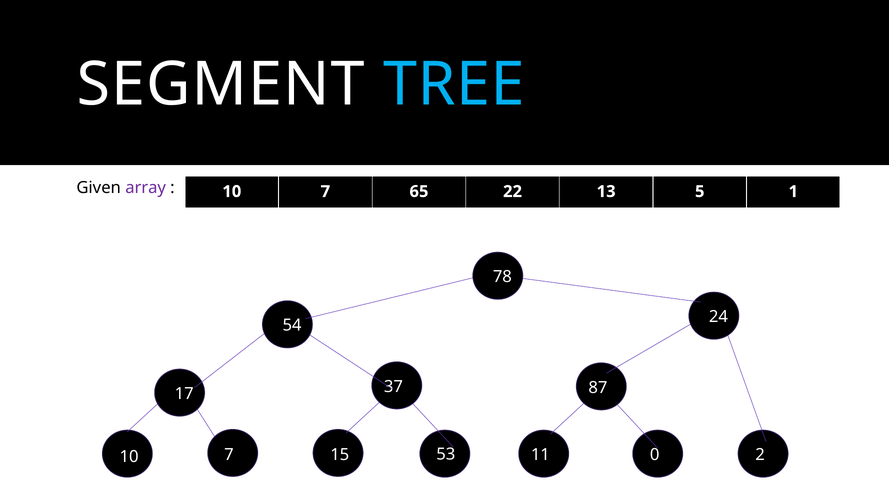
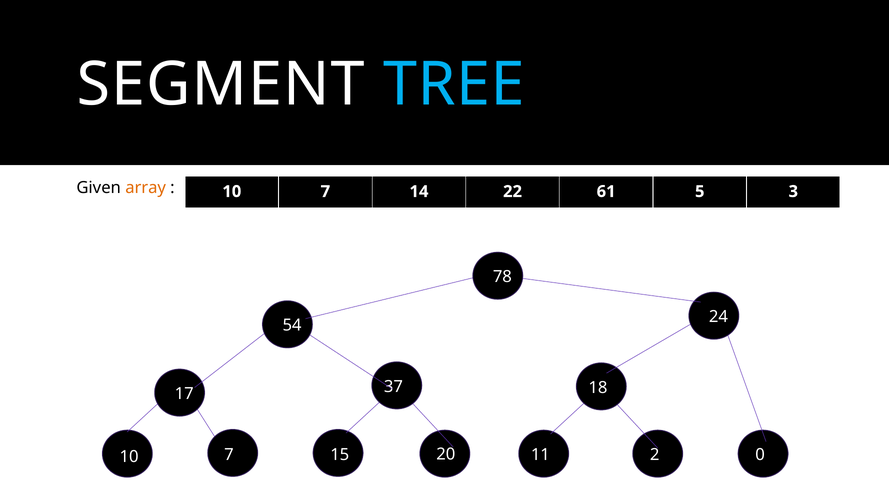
array colour: purple -> orange (146, 188)
65: 65 -> 14 (419, 192)
13: 13 -> 61 (606, 192)
1: 1 -> 3 (793, 192)
87: 87 -> 18 (598, 388)
0: 0 -> 2 (655, 455)
2: 2 -> 0 (760, 455)
53: 53 -> 20 (446, 454)
